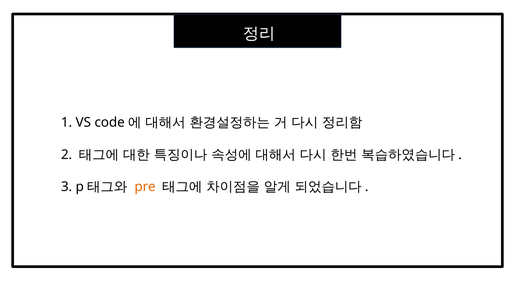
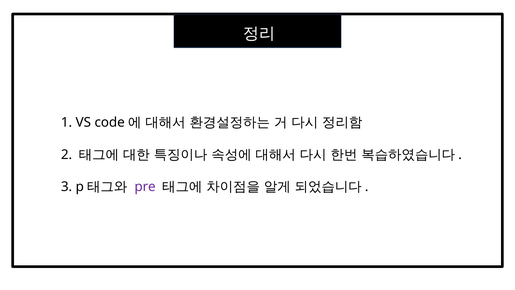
pre colour: orange -> purple (145, 187)
